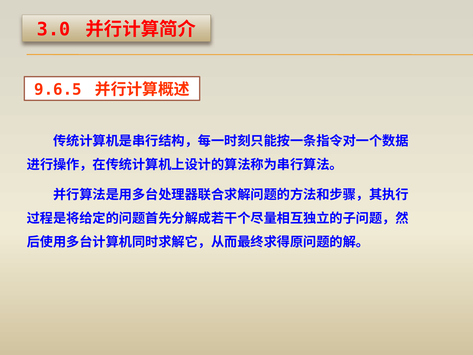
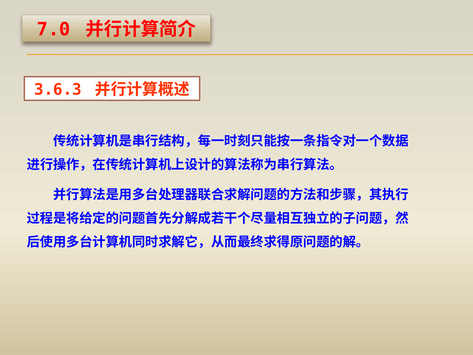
3.0: 3.0 -> 7.0 (54, 29)
9.6.5: 9.6.5 -> 3.6.3 (58, 90)
